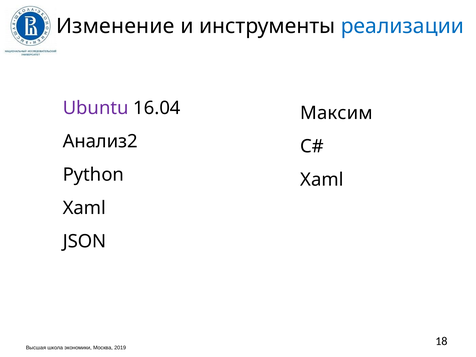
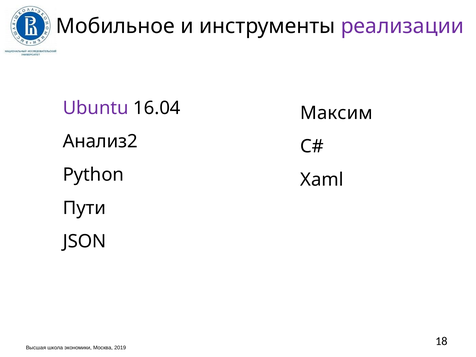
Изменение: Изменение -> Мобильное (115, 26)
реализации colour: blue -> purple (402, 26)
Xaml: Xaml -> Пути (84, 208)
